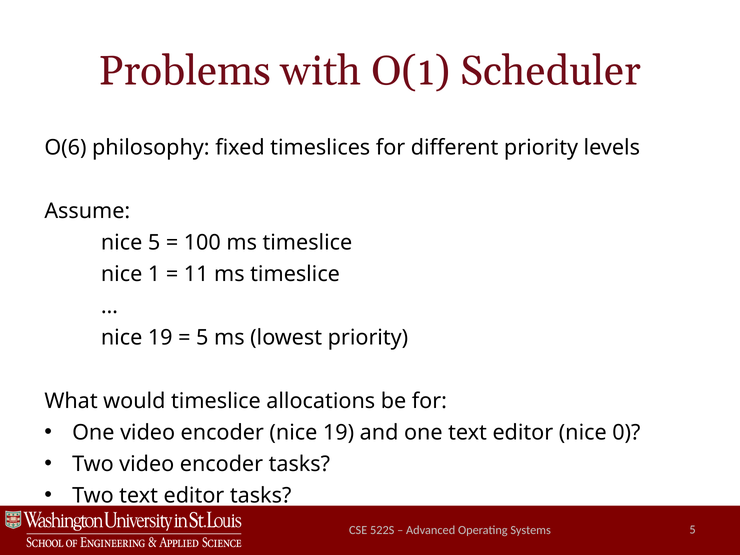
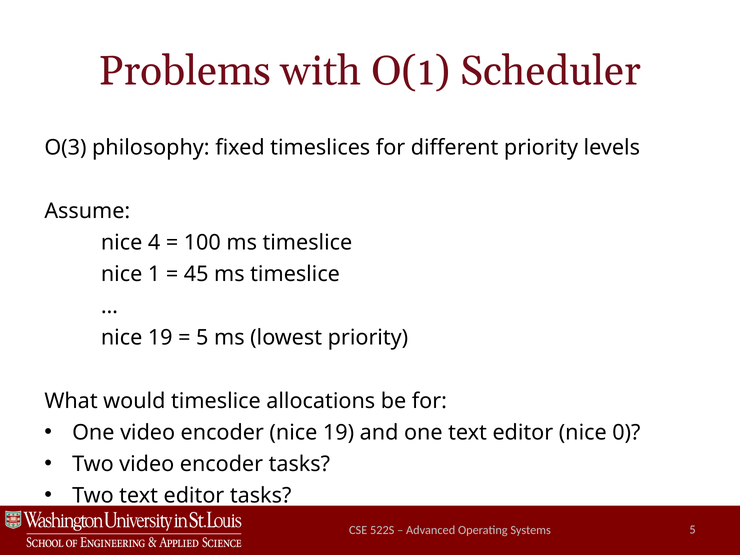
O(6: O(6 -> O(3 (65, 148)
nice 5: 5 -> 4 (154, 243)
11: 11 -> 45 (196, 274)
